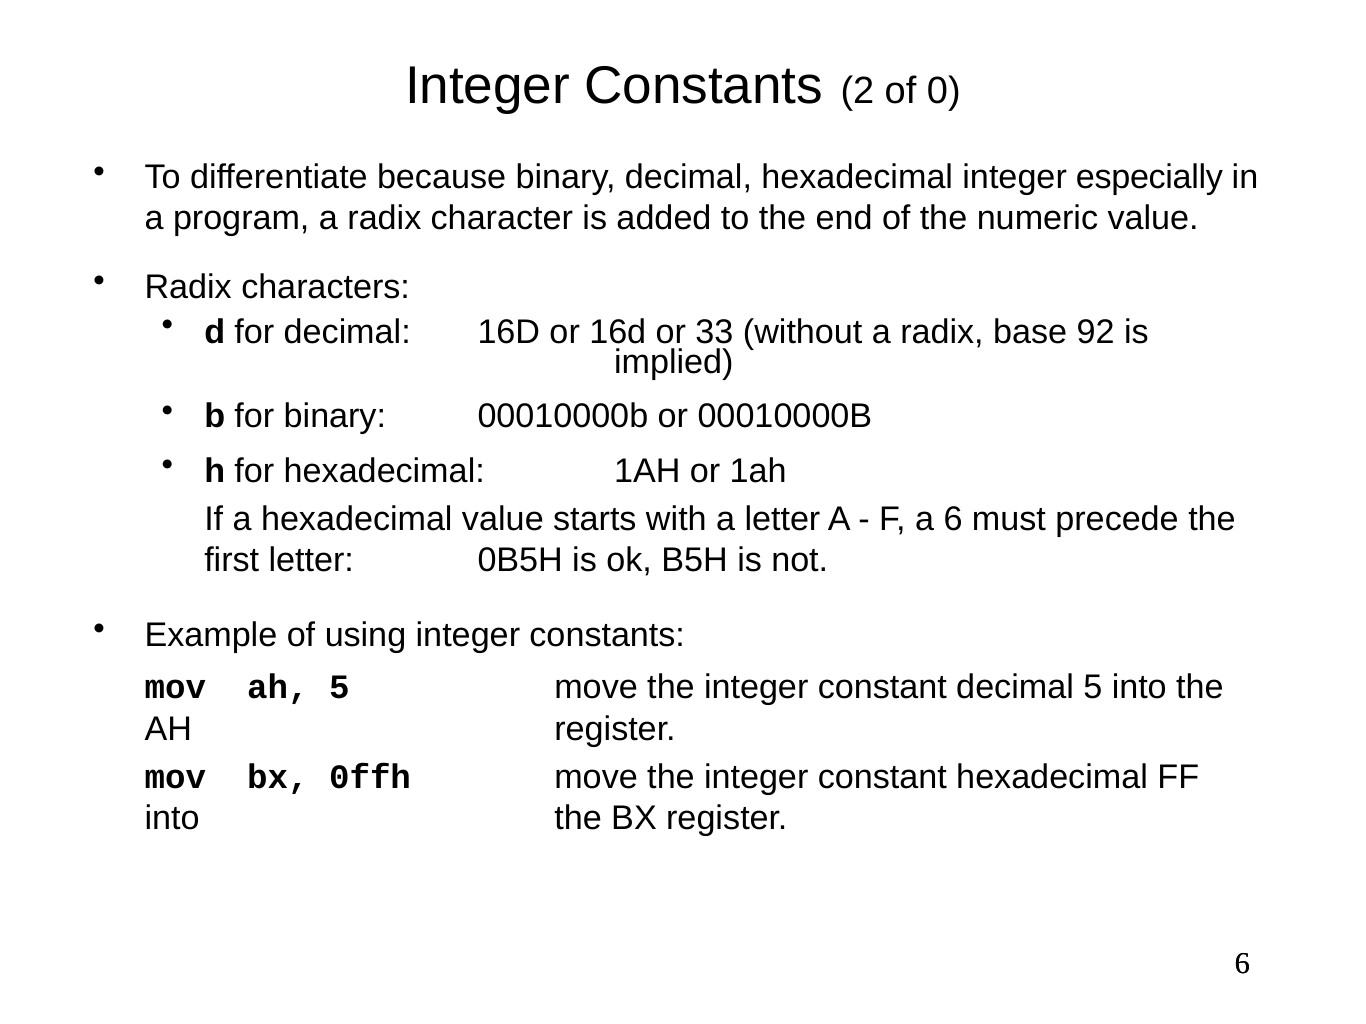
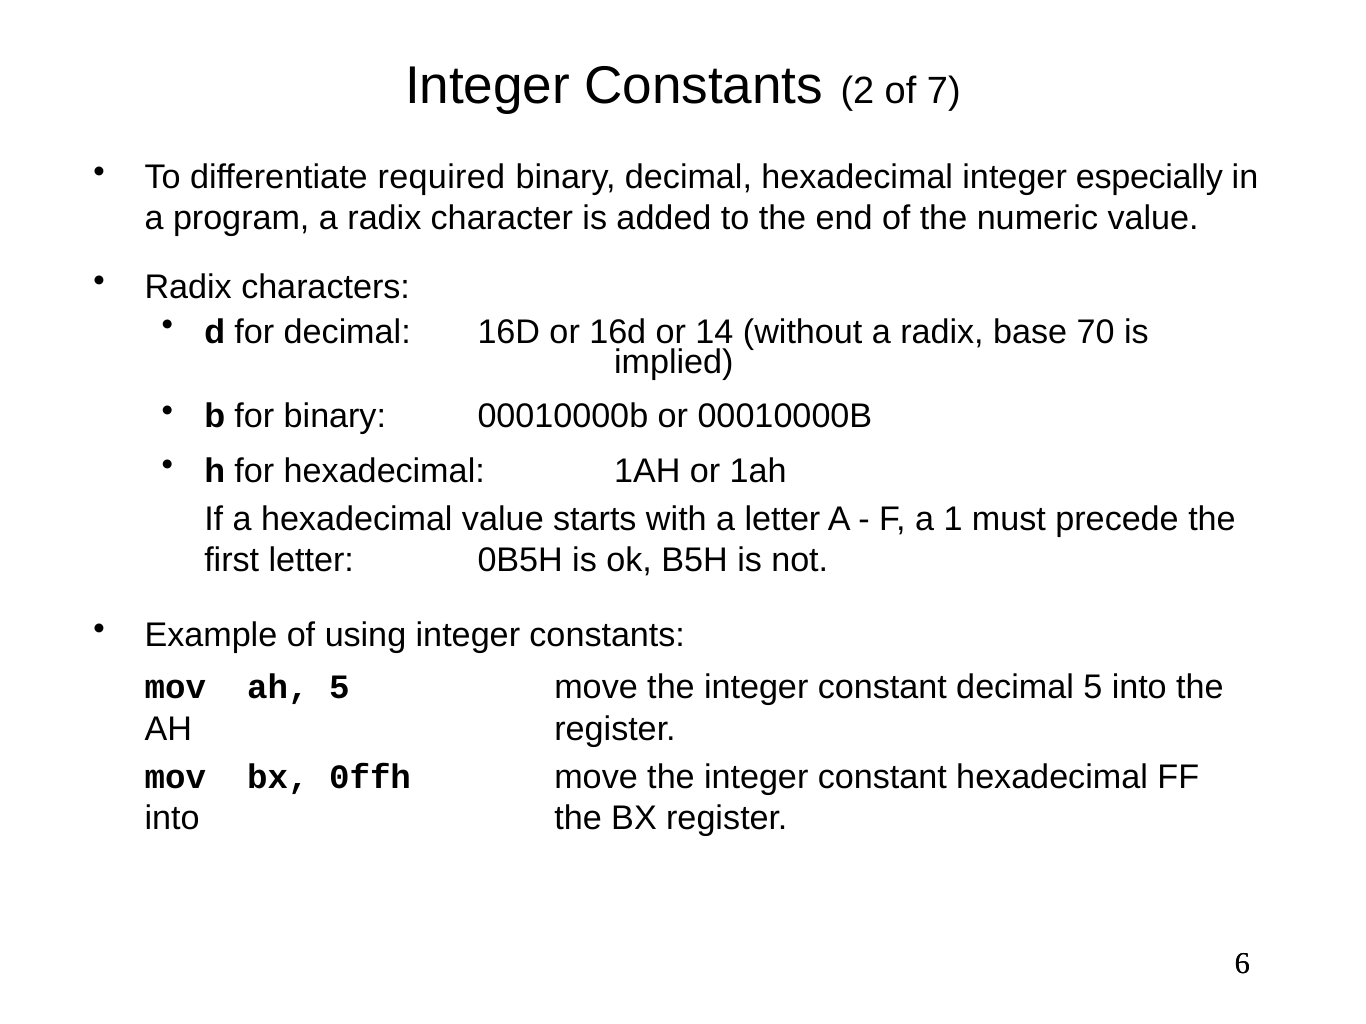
0: 0 -> 7 (944, 91)
because: because -> required (441, 178)
33: 33 -> 14 (714, 332)
92: 92 -> 70 (1096, 332)
a 6: 6 -> 1 (953, 519)
